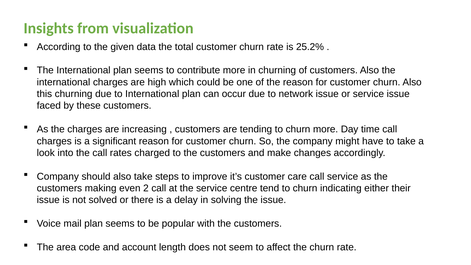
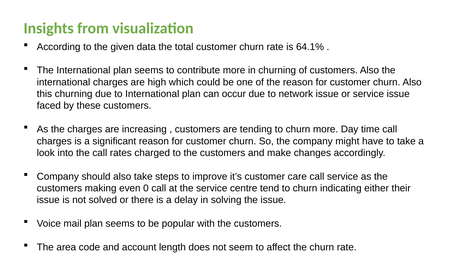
25.2%: 25.2% -> 64.1% (310, 47)
2: 2 -> 0 (146, 188)
